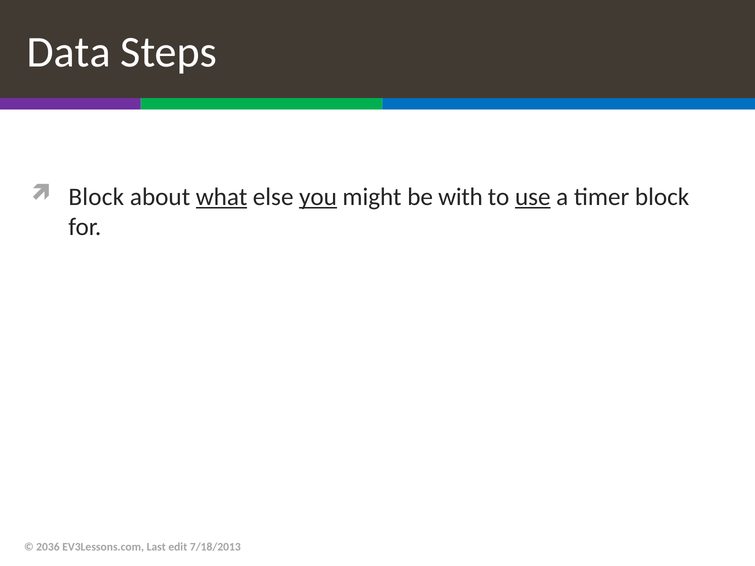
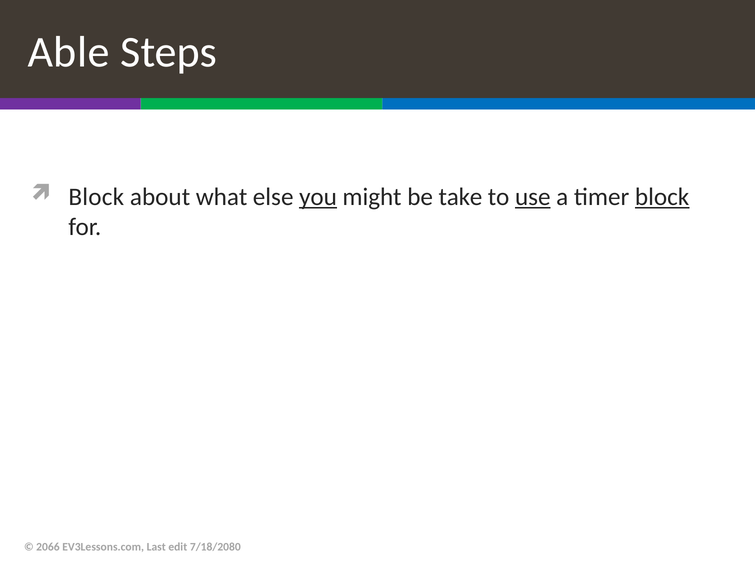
Data: Data -> Able (68, 52)
what underline: present -> none (222, 197)
with: with -> take (460, 197)
block underline: none -> present (662, 197)
2036: 2036 -> 2066 (48, 547)
7/18/2013: 7/18/2013 -> 7/18/2080 (215, 547)
